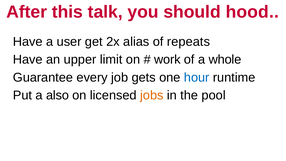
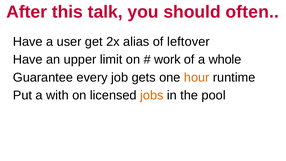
hood: hood -> often (252, 12)
repeats: repeats -> leftover (188, 42)
hour colour: blue -> orange (197, 77)
also: also -> with (57, 95)
